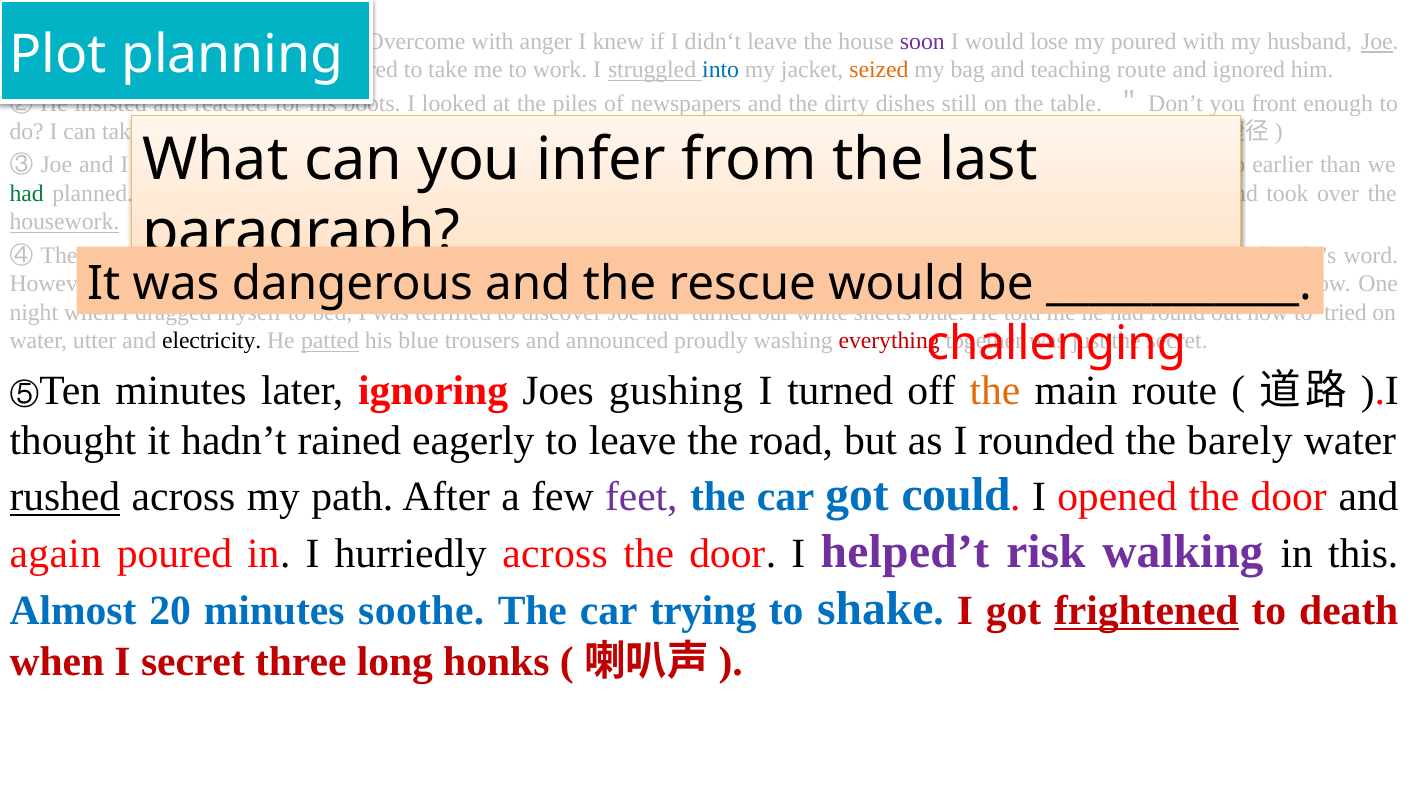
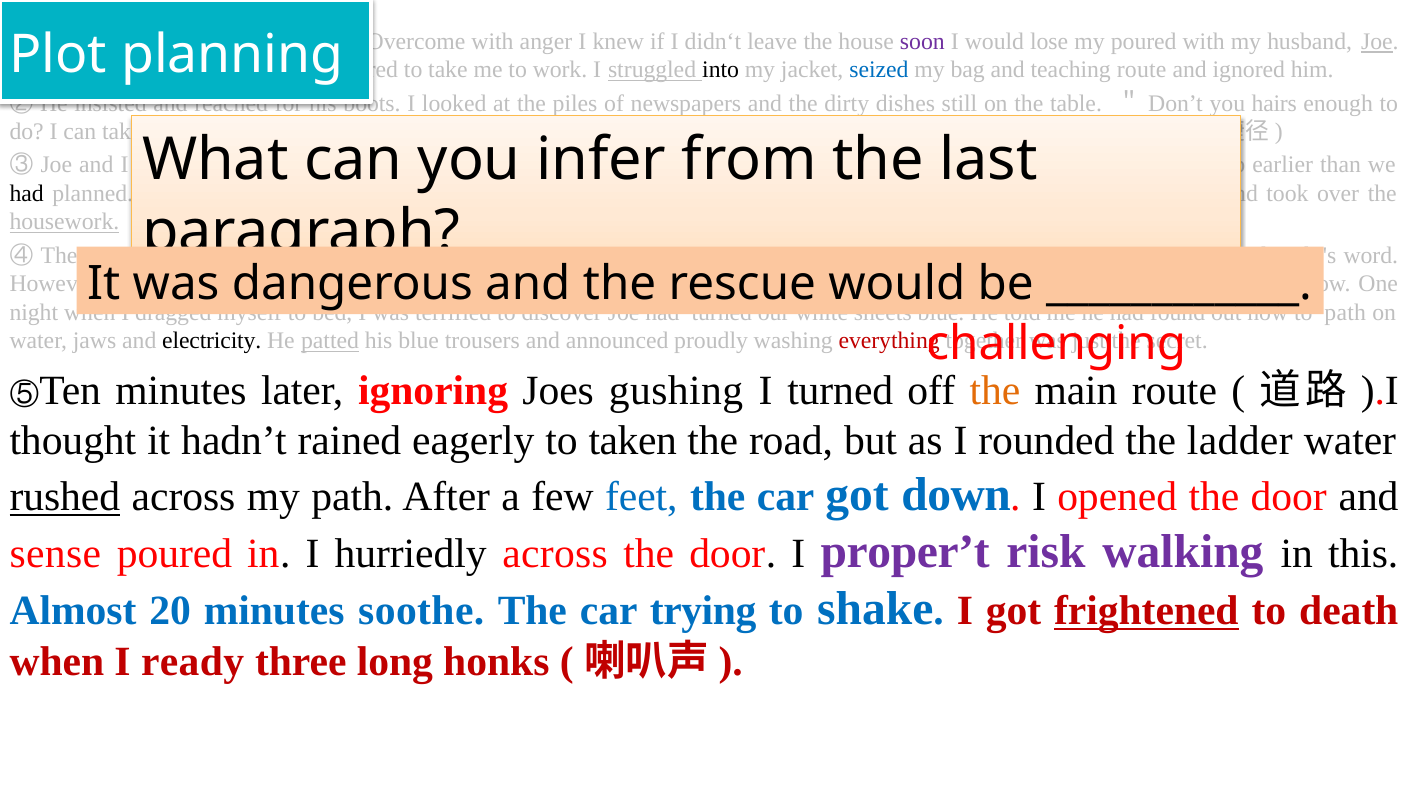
into colour: blue -> black (721, 70)
seized colour: orange -> blue (879, 70)
front: front -> hairs (1274, 103)
had colour: green -> black (27, 194)
tried: tried -> path (1345, 312)
utter: utter -> jaws (95, 341)
leave: leave -> taken (633, 441)
barely: barely -> ladder (1240, 441)
feet colour: purple -> blue (641, 497)
got could: could -> down (956, 495)
again: again -> sense (55, 554)
helped’t: helped’t -> proper’t (905, 552)
I secret: secret -> ready (193, 662)
